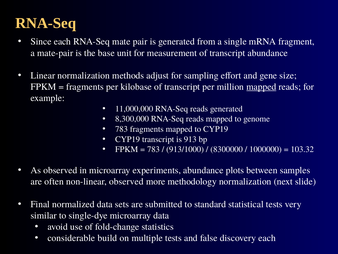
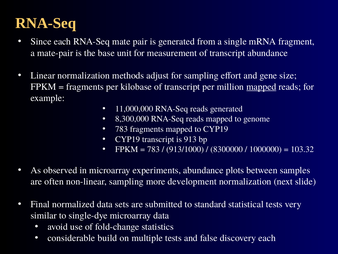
non-linear observed: observed -> sampling (126, 181)
methodology: methodology -> development (192, 181)
